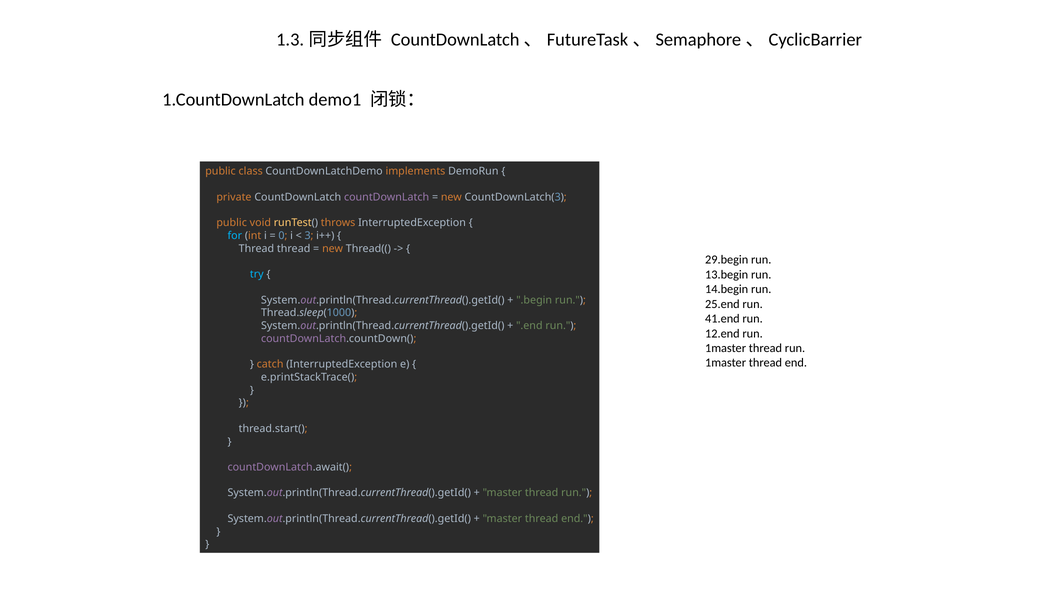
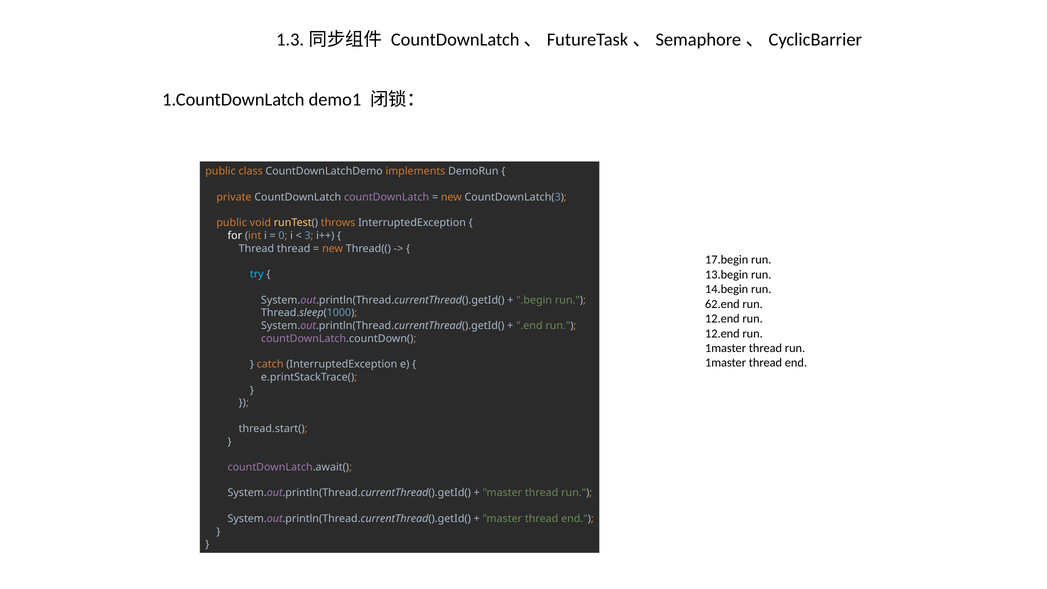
for colour: light blue -> white (235, 236)
29.begin: 29.begin -> 17.begin (727, 260)
25.end: 25.end -> 62.end (722, 304)
41.end: 41.end -> 12.end (722, 319)
